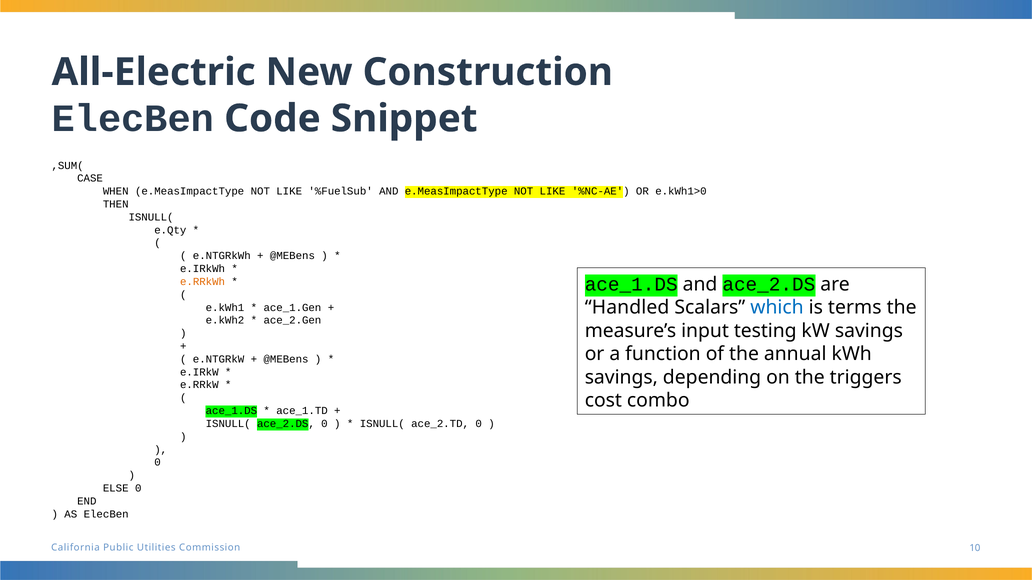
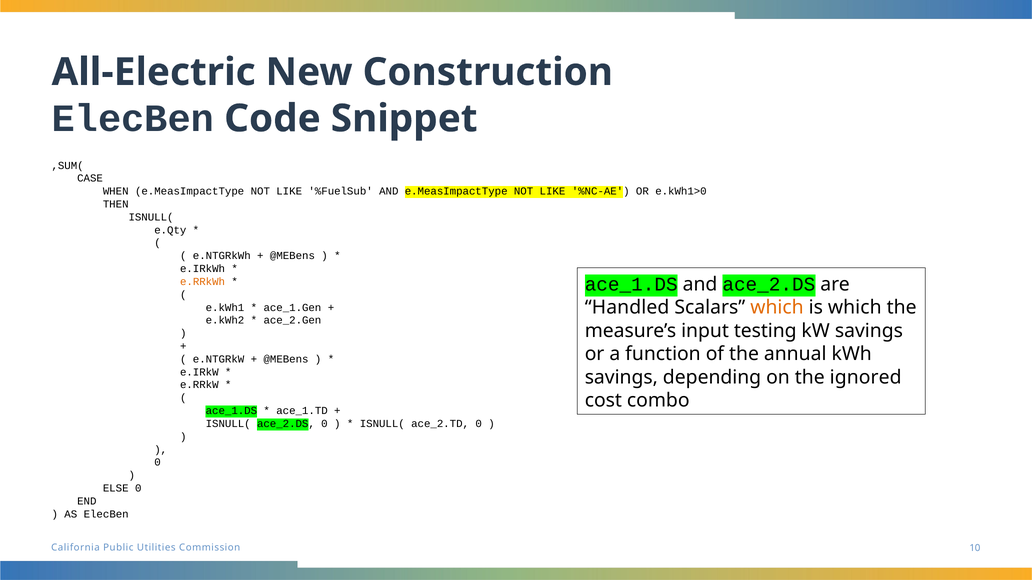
which colour: blue -> orange (777, 308)
is terms: terms -> which (855, 308)
triggers: triggers -> ignored (866, 377)
